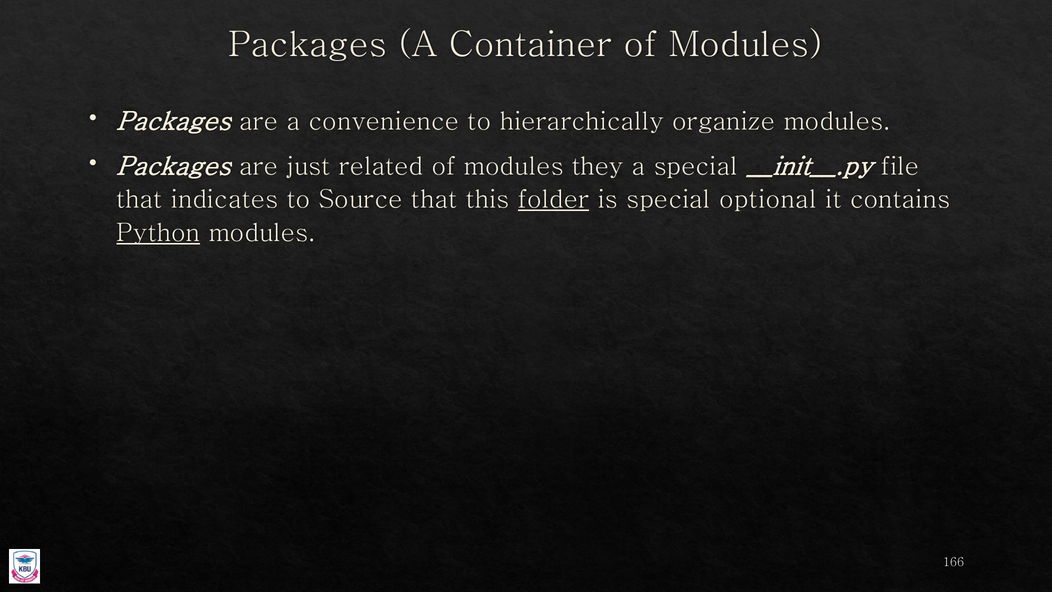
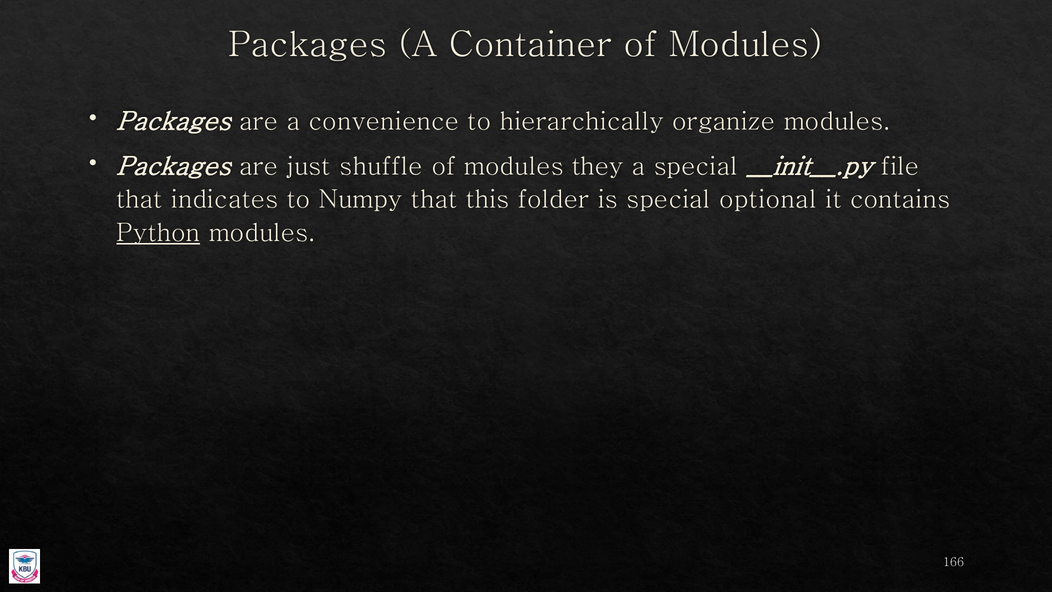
related: related -> shuffle (381, 166)
Source: Source -> Numpy (361, 199)
folder underline: present -> none (554, 199)
